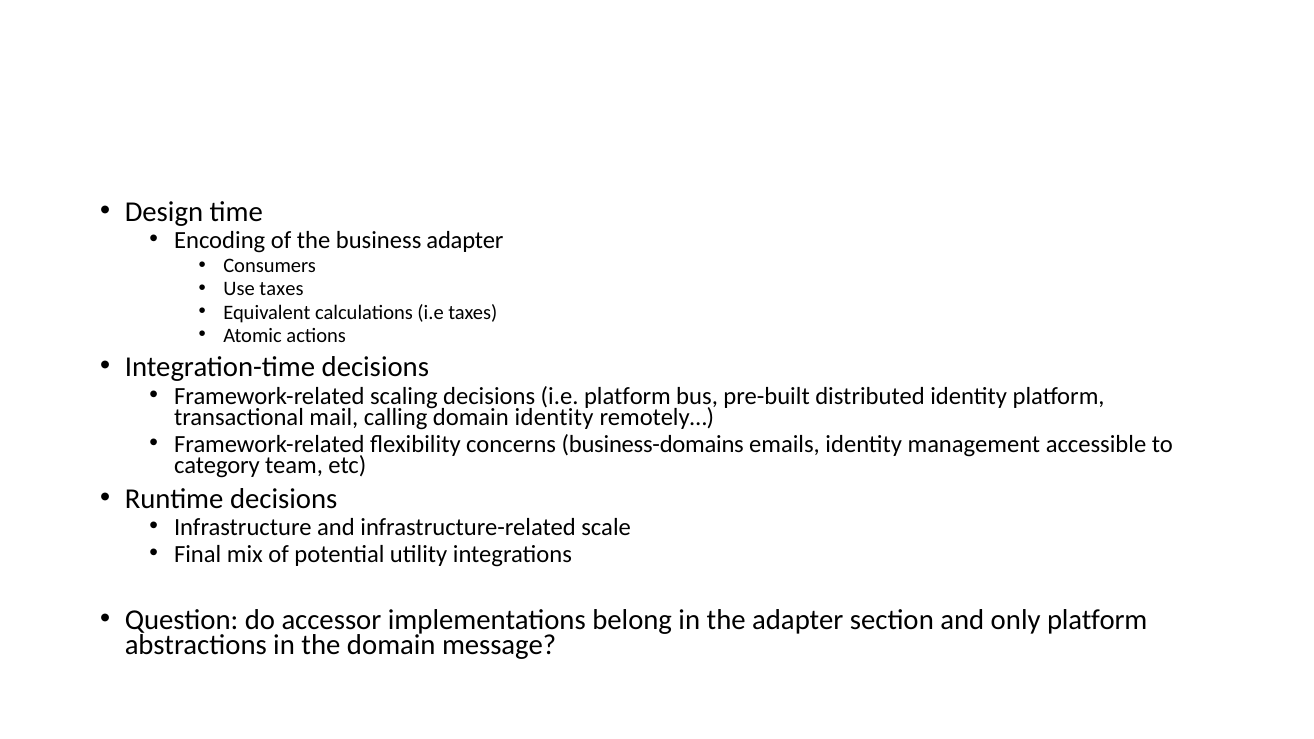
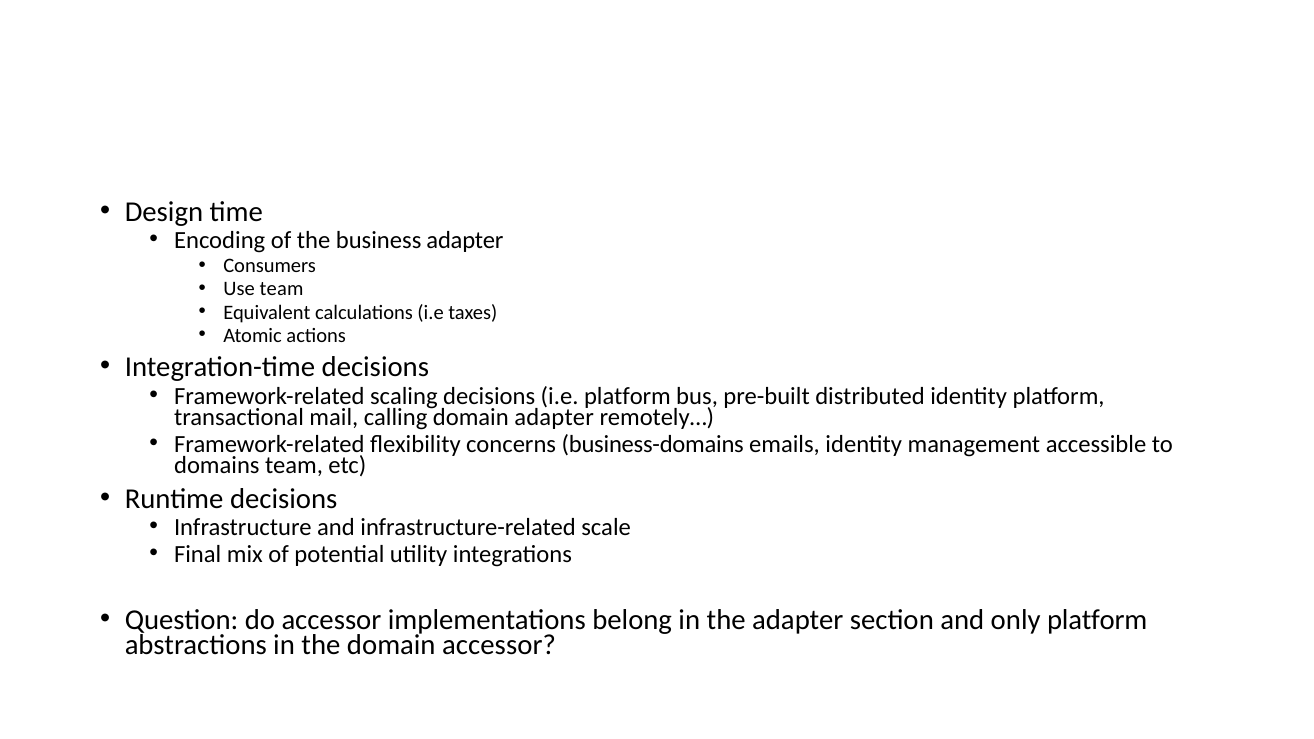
Use taxes: taxes -> team (282, 289)
domain identity: identity -> adapter (554, 417)
category: category -> domains (217, 465)
domain message: message -> accessor (499, 645)
